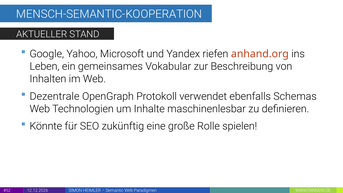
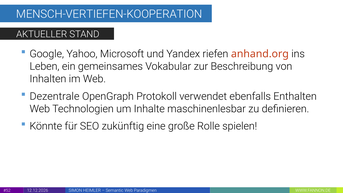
MENSCH-SEMANTIC-KOOPERATION: MENSCH-SEMANTIC-KOOPERATION -> MENSCH-VERTIEFEN-KOOPERATION (109, 14)
Schemas: Schemas -> Enthalten (295, 96)
